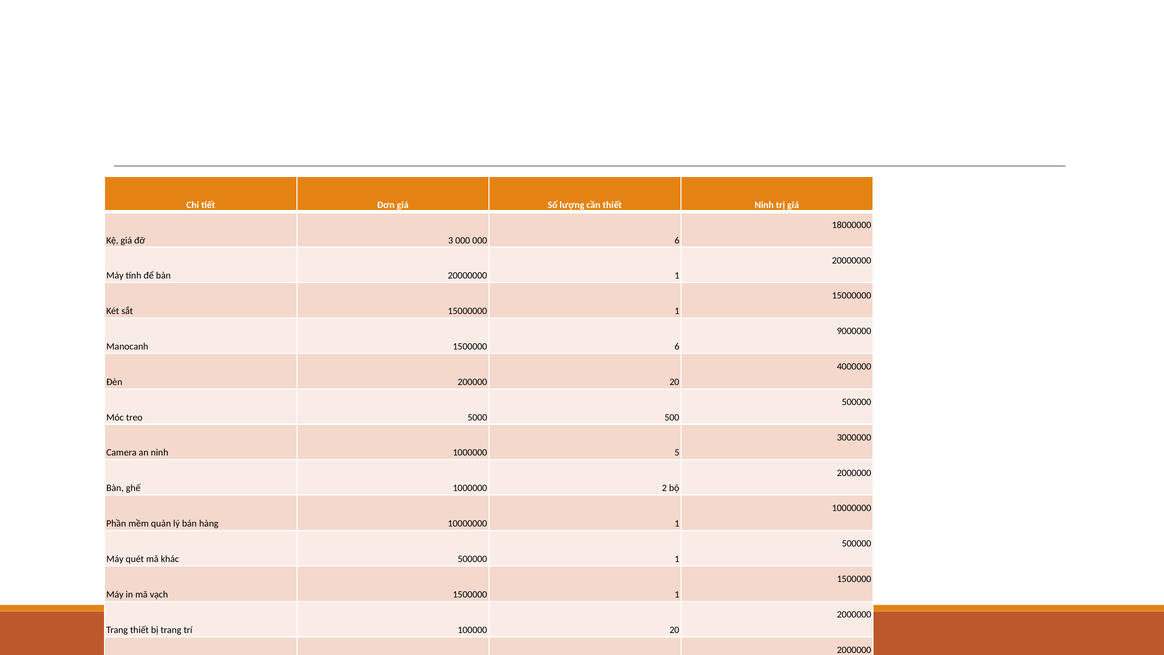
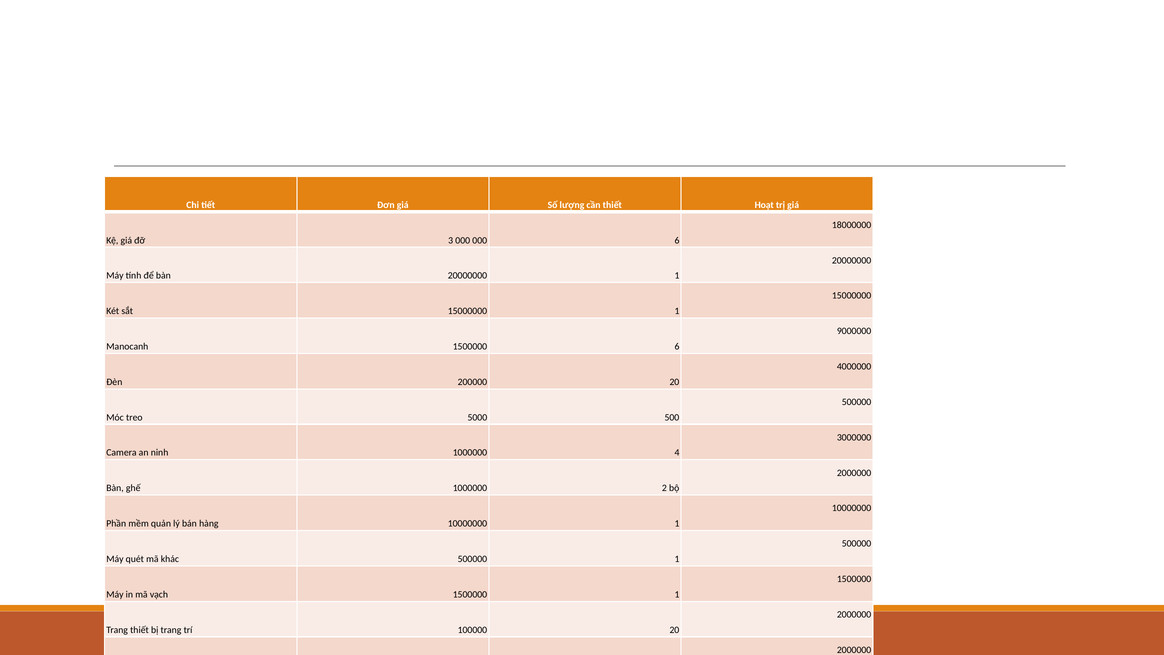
thiết Ninh: Ninh -> Hoạt (764, 205)
1000000 5: 5 -> 4 (677, 453)
